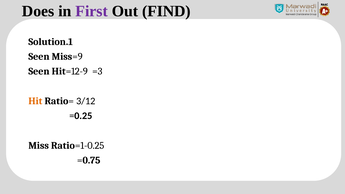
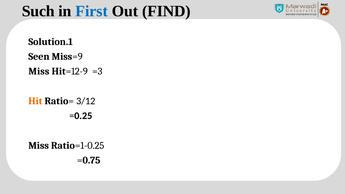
Does: Does -> Such (38, 11)
First colour: purple -> blue (92, 11)
Seen: Seen -> Miss (39, 71)
